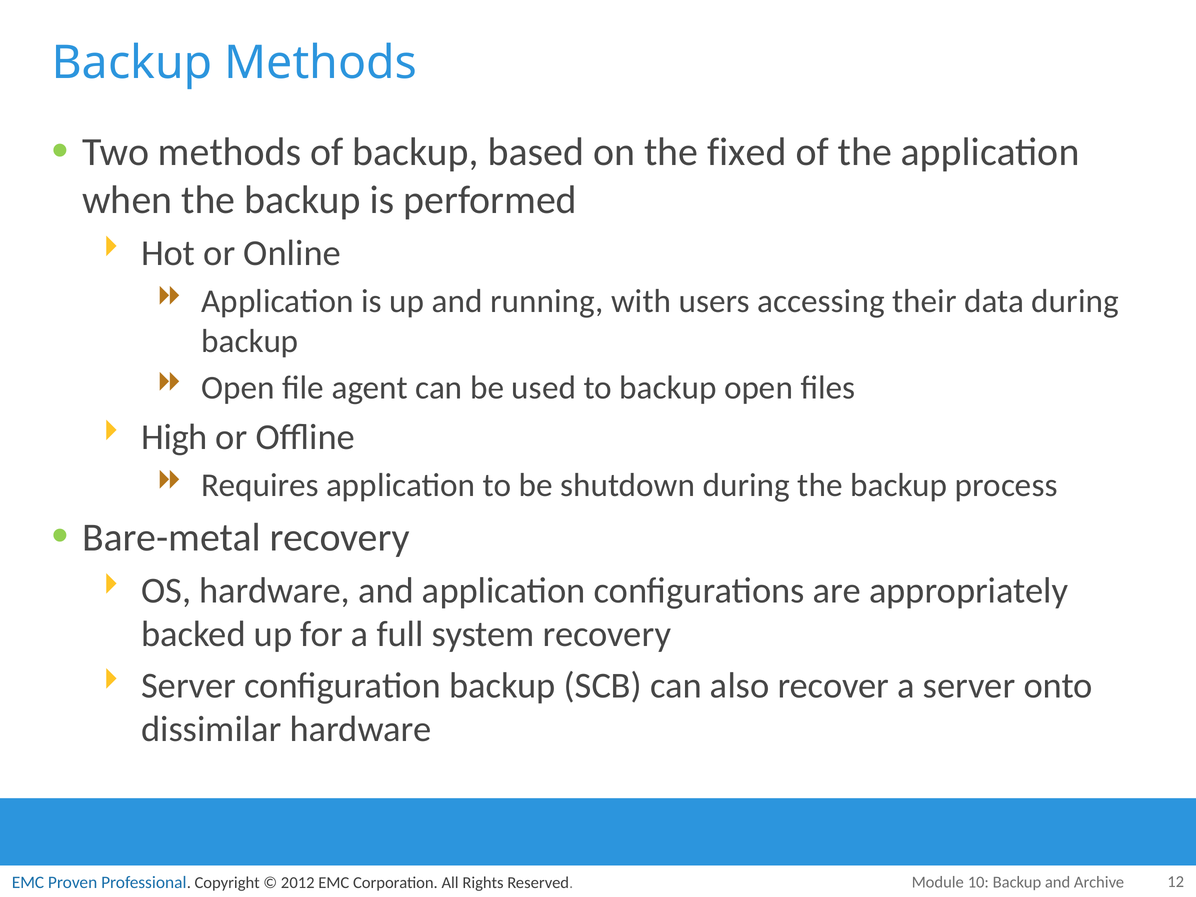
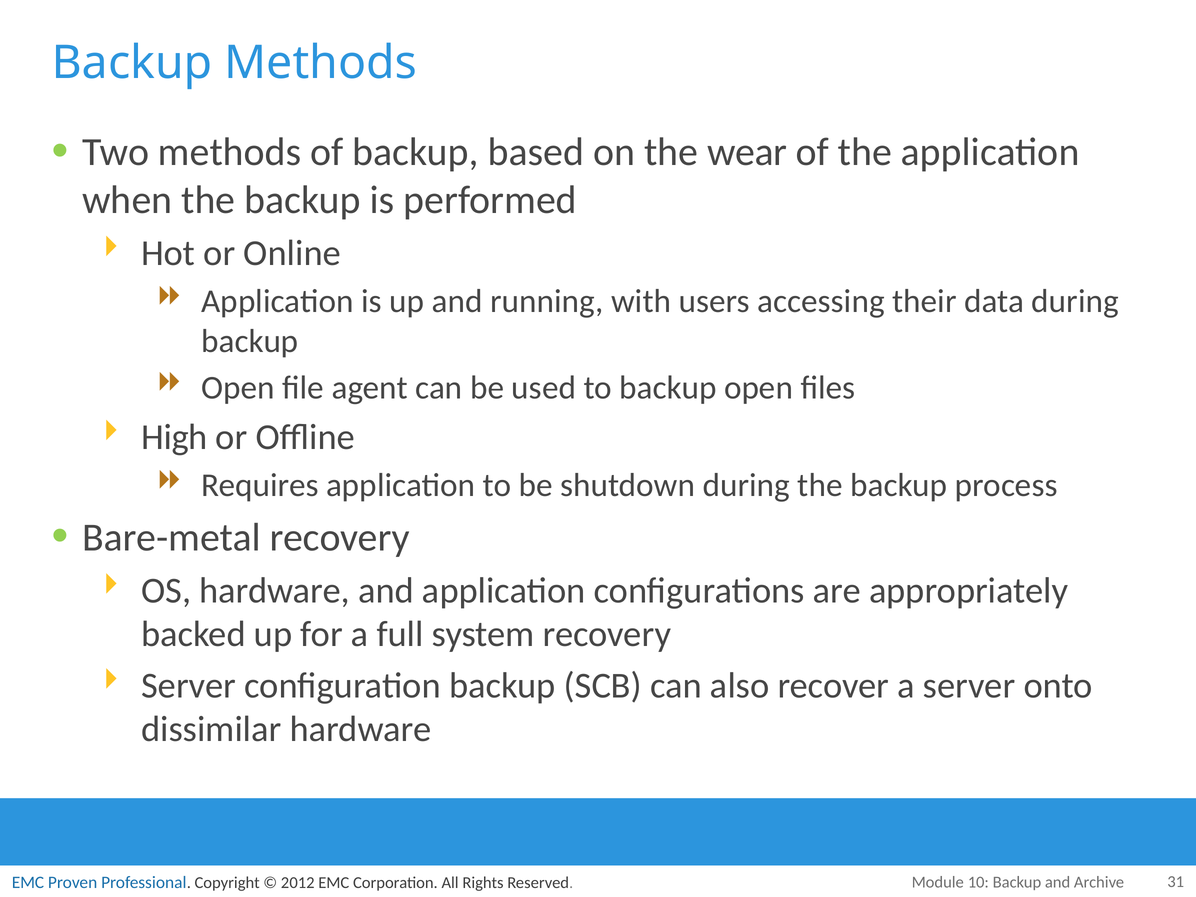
fixed: fixed -> wear (747, 152)
12: 12 -> 31 (1176, 882)
